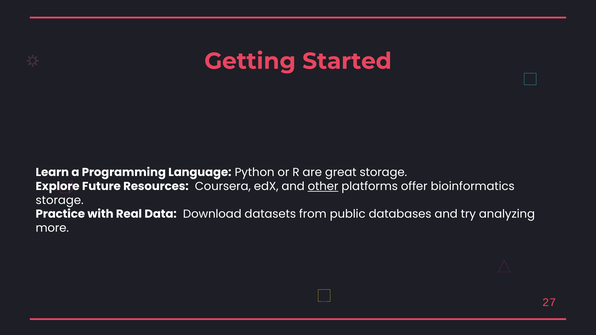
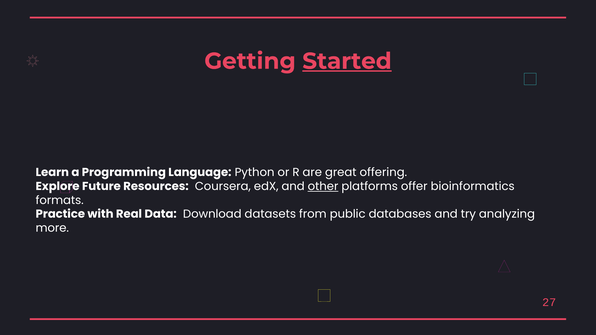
Started underline: none -> present (347, 61)
great storage: storage -> offering (383, 173)
storage: storage -> formats (60, 200)
